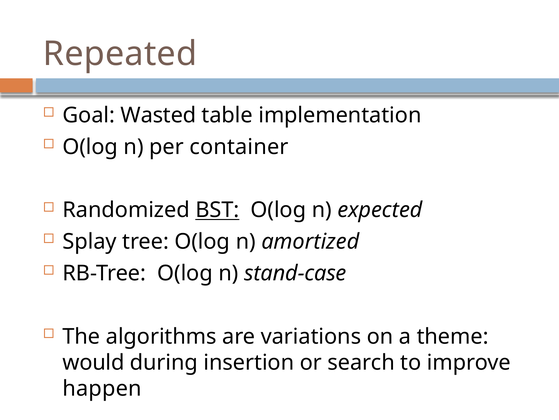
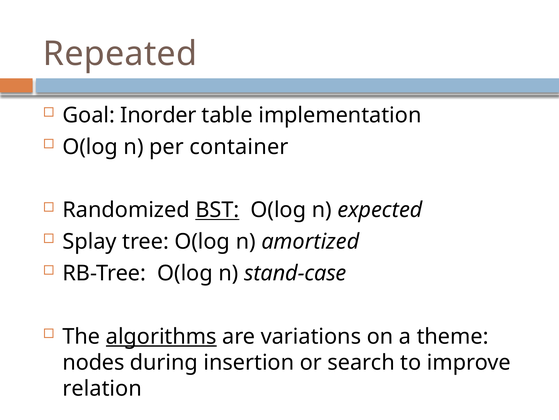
Wasted: Wasted -> Inorder (158, 115)
algorithms underline: none -> present (161, 336)
would: would -> nodes (93, 362)
happen: happen -> relation (102, 388)
